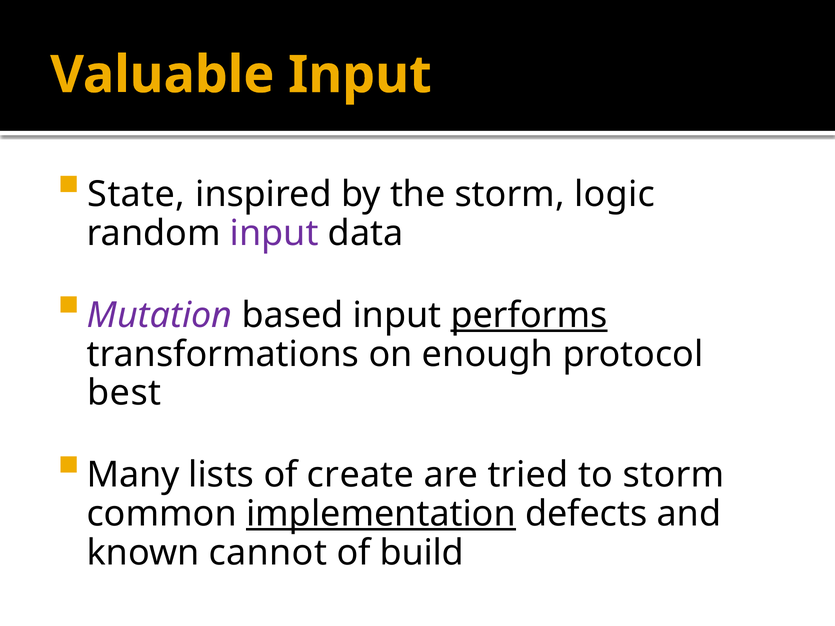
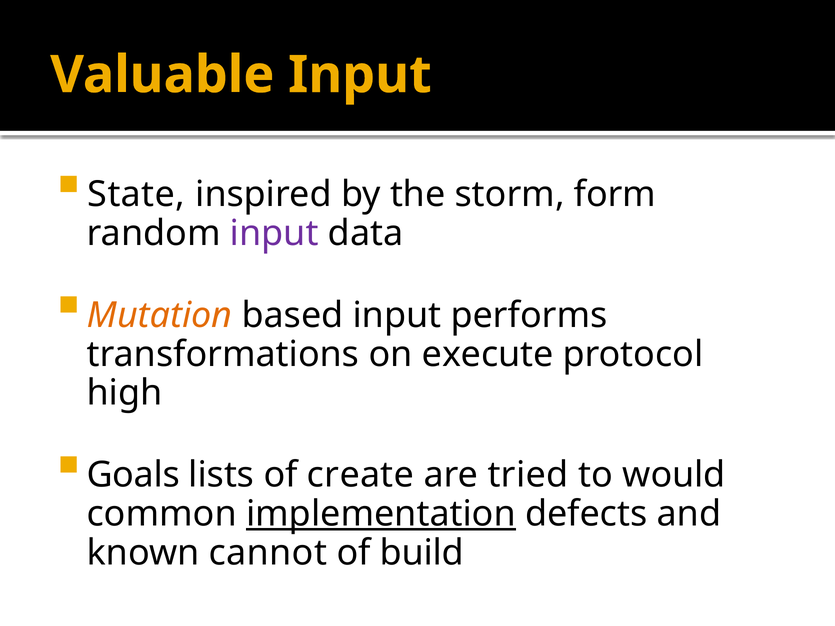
logic: logic -> form (615, 195)
Mutation colour: purple -> orange (160, 315)
performs underline: present -> none (529, 315)
enough: enough -> execute (488, 354)
best: best -> high (125, 393)
Many: Many -> Goals (133, 475)
to storm: storm -> would (674, 475)
